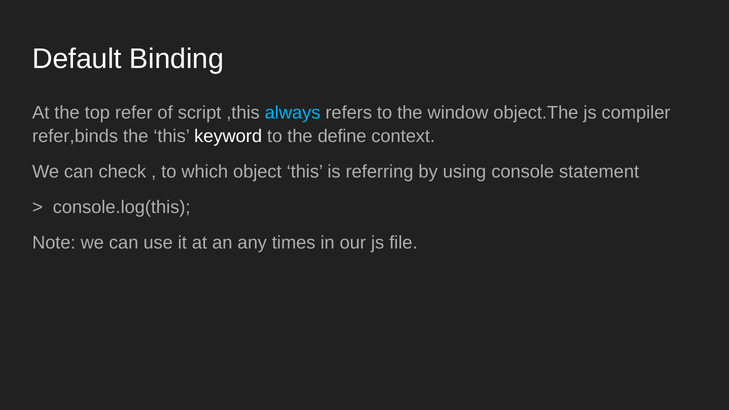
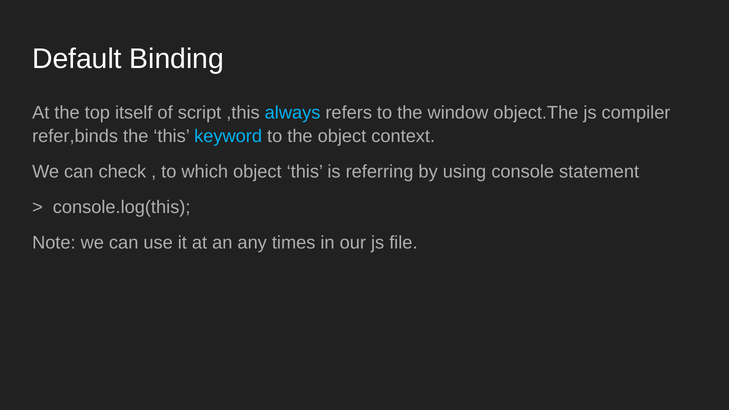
refer: refer -> itself (134, 113)
keyword colour: white -> light blue (228, 136)
the define: define -> object (342, 136)
